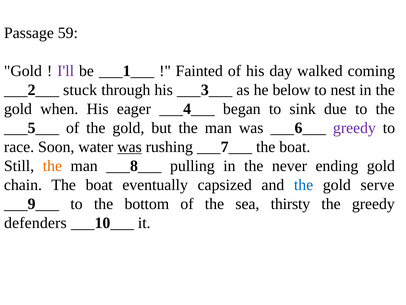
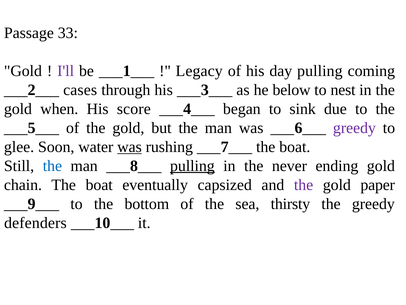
59: 59 -> 33 (68, 33)
Fainted: Fainted -> Legacy (199, 71)
day walked: walked -> pulling (320, 71)
stuck: stuck -> cases (80, 90)
eager: eager -> score (134, 109)
race: race -> glee (19, 147)
the colour: orange -> blue (52, 166)
pulling underline: none -> present (192, 166)
the colour: blue -> purple (304, 185)
serve: serve -> paper (378, 185)
